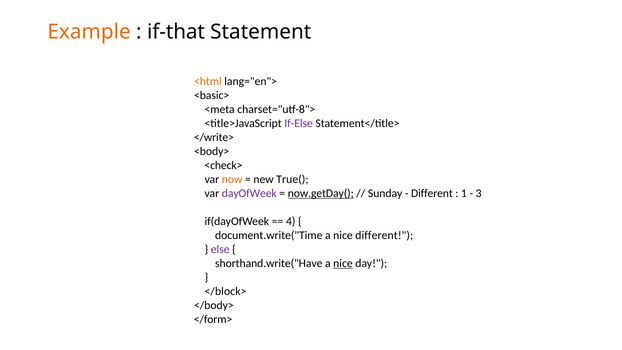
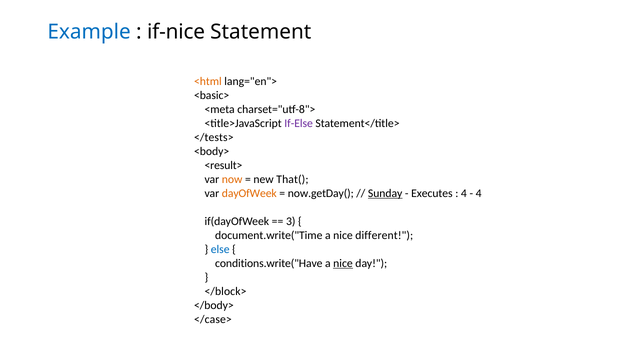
Example colour: orange -> blue (89, 32)
if-that: if-that -> if-nice (176, 32)
</write>: </write> -> </tests> (214, 137)
<check>: <check> -> <result> (223, 165)
True(: True( -> That( (292, 179)
dayOfWeek colour: purple -> orange (249, 193)
now.getDay( underline: present -> none (321, 193)
Sunday underline: none -> present (385, 193)
Different: Different -> Executes (432, 193)
1: 1 -> 4 (464, 193)
3: 3 -> 4 (479, 193)
4: 4 -> 3 (291, 221)
else colour: purple -> blue (220, 249)
shorthand.write("Have: shorthand.write("Have -> conditions.write("Have (269, 263)
</form>: </form> -> </case> (213, 319)
